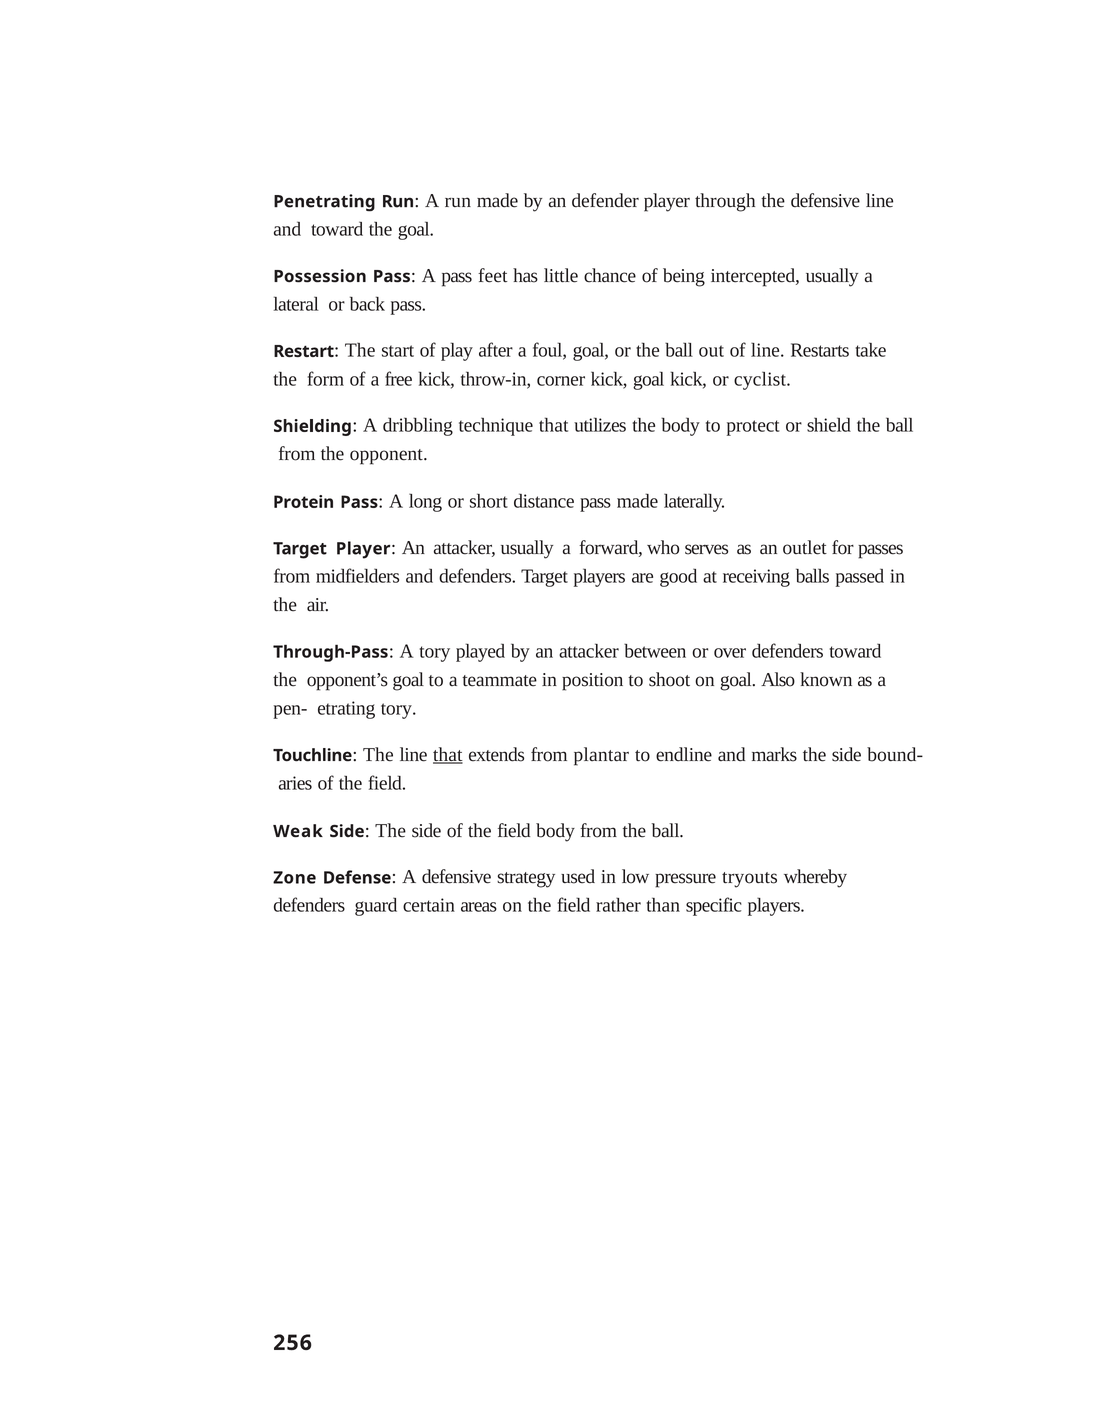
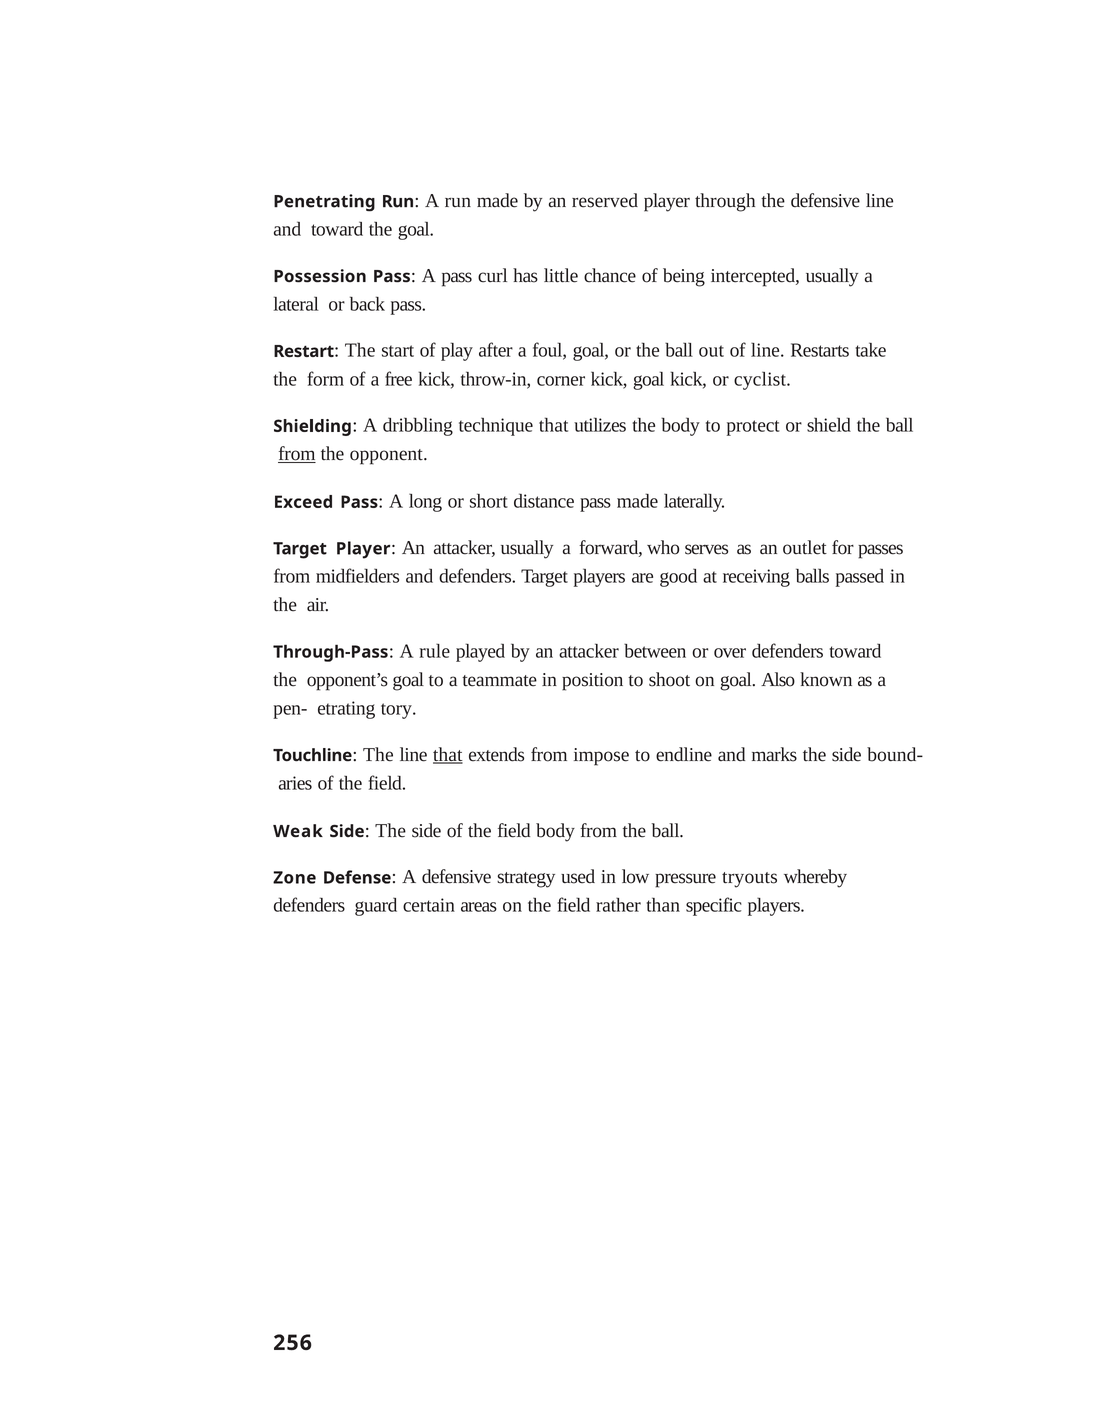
defender: defender -> reserved (605, 201)
feet: feet -> curl (493, 276)
from underline: none -> present (297, 454)
Protein: Protein -> Exceed (303, 502)
A tory: tory -> rule (435, 651)
plantar: plantar -> impose (601, 754)
